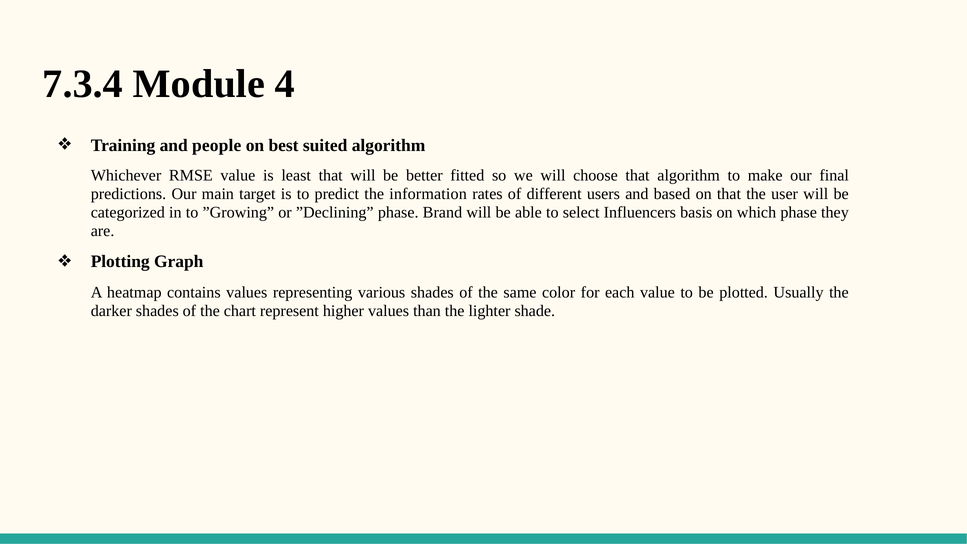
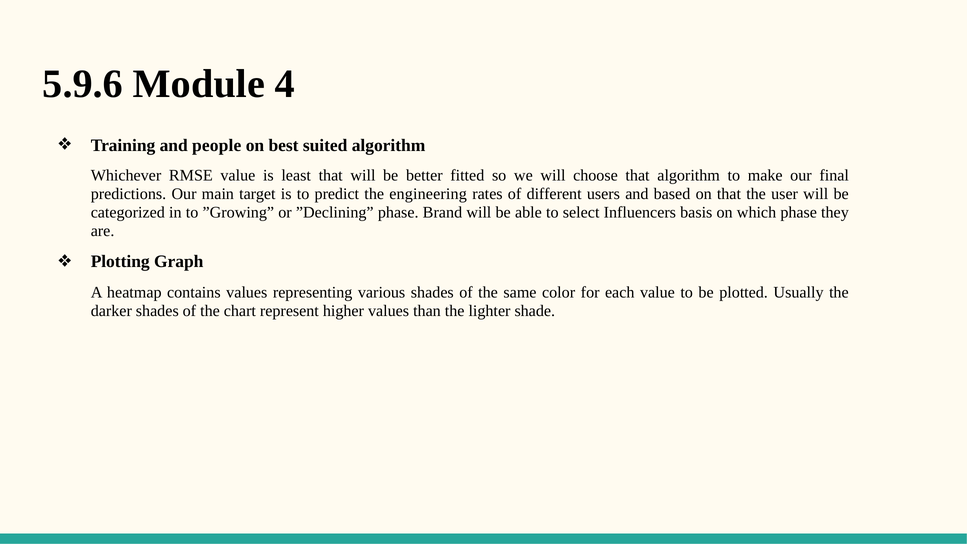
7.3.4: 7.3.4 -> 5.9.6 (83, 84)
information: information -> engineering (428, 194)
